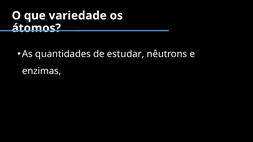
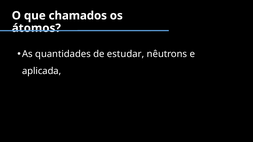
variedade: variedade -> chamados (78, 16)
enzimas: enzimas -> aplicada (42, 71)
